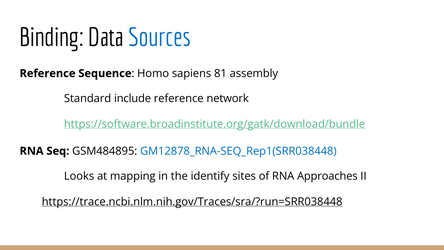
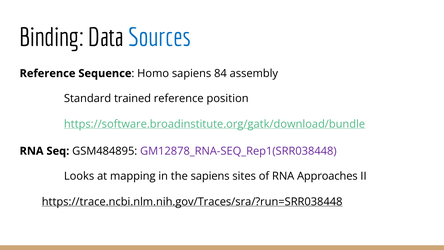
81: 81 -> 84 (220, 73)
include: include -> trained (133, 99)
network: network -> position (228, 99)
GM12878_RNA-SEQ_Rep1(SRR038448 colour: blue -> purple (238, 151)
the identify: identify -> sapiens (210, 176)
